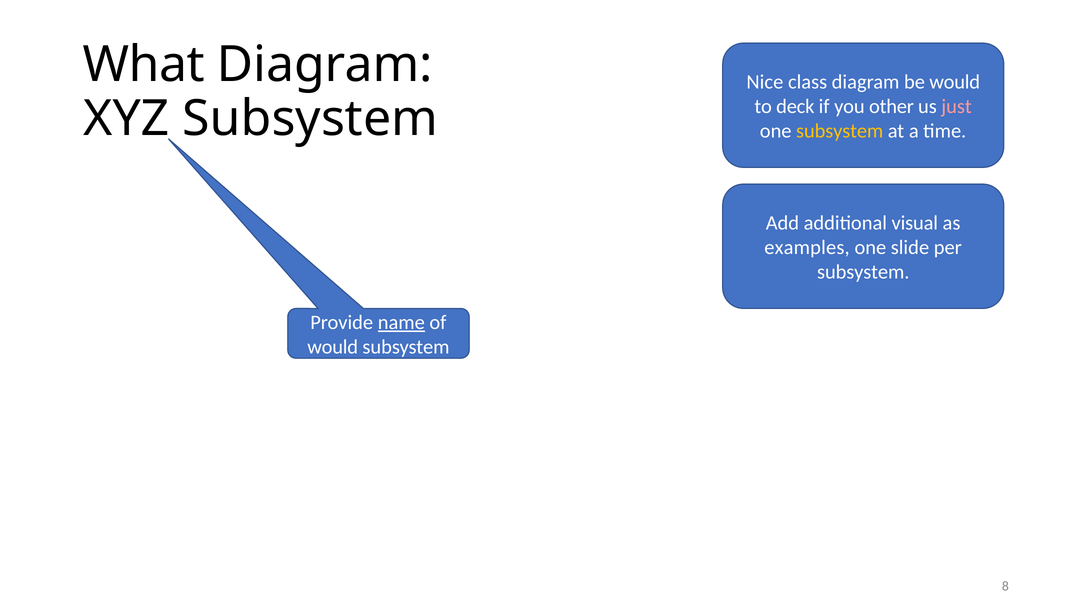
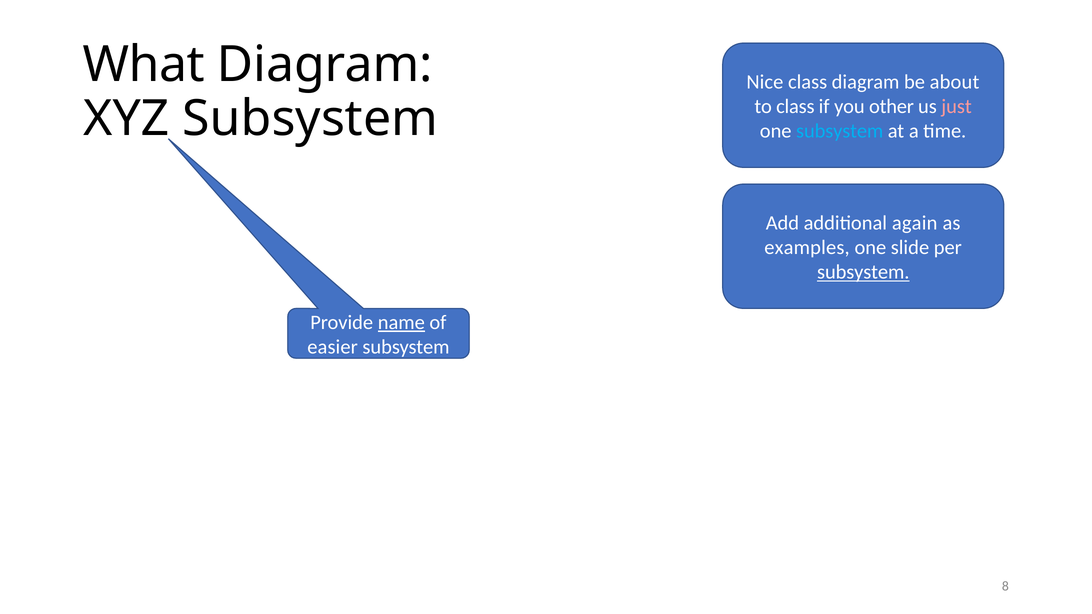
be would: would -> about (955, 82)
to deck: deck -> class (795, 107)
subsystem colour: yellow -> light blue (840, 131)
visual: visual -> again (915, 223)
subsystem underline: none -> present (863, 272)
would: would -> easier (333, 347)
